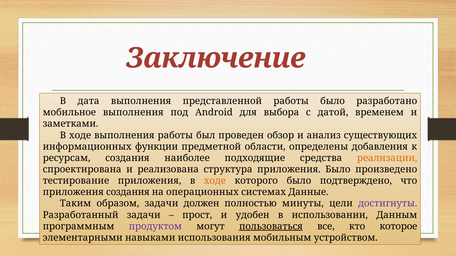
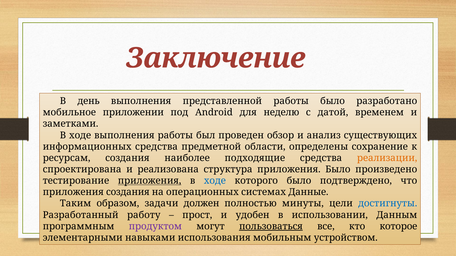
дата: дата -> день (89, 101)
мобильное выполнения: выполнения -> приложении (133, 113)
выбора: выбора -> неделю (281, 113)
информационных функции: функции -> средства (156, 147)
добавления: добавления -> сохранение (380, 147)
приложения underline: none -> present (150, 181)
ходе colour: orange -> blue (215, 181)
достигнуты colour: purple -> blue (388, 204)
Разработанный задачи: задачи -> работу (144, 215)
